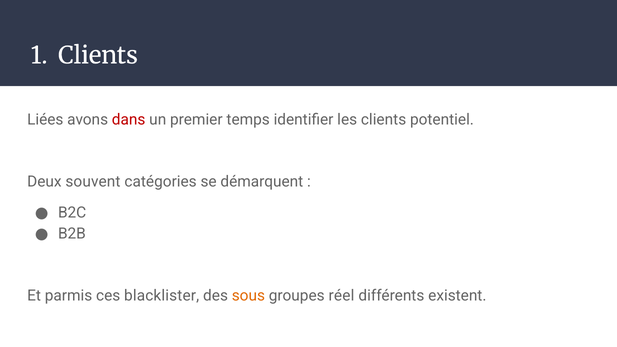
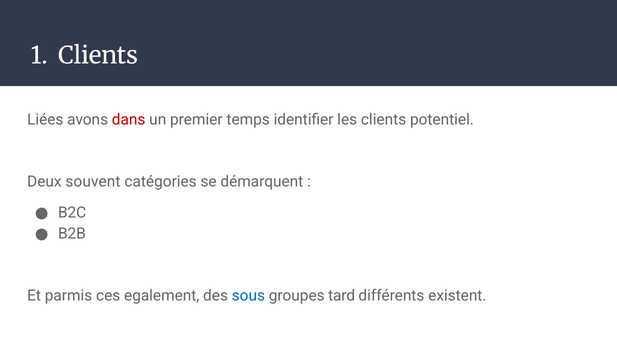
blacklister: blacklister -> egalement (162, 296)
sous colour: orange -> blue (248, 296)
réel: réel -> tard (342, 296)
